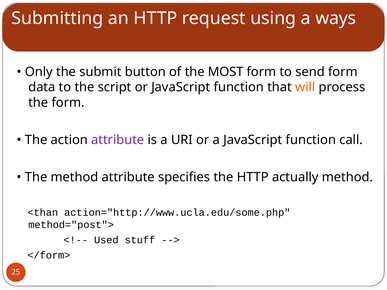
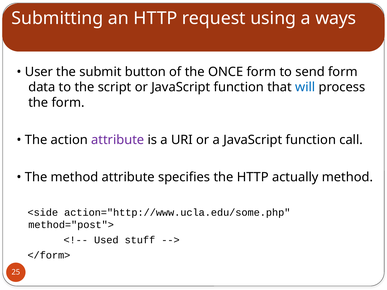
Only: Only -> User (39, 72)
MOST: MOST -> ONCE (226, 72)
will colour: orange -> blue (305, 87)
<than: <than -> <side (43, 213)
